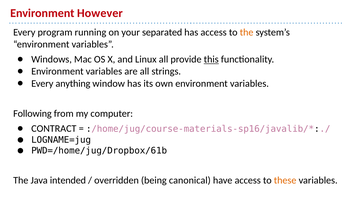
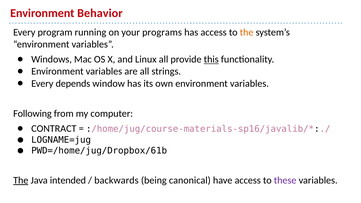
However: However -> Behavior (100, 13)
separated: separated -> programs (162, 32)
anything: anything -> depends (73, 83)
The underline: none -> present (21, 180)
overridden: overridden -> backwards (116, 180)
these colour: orange -> purple (285, 180)
